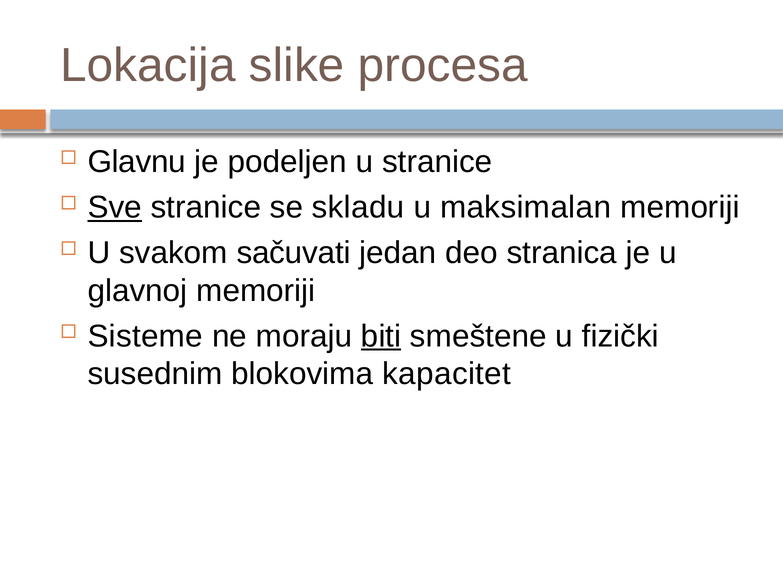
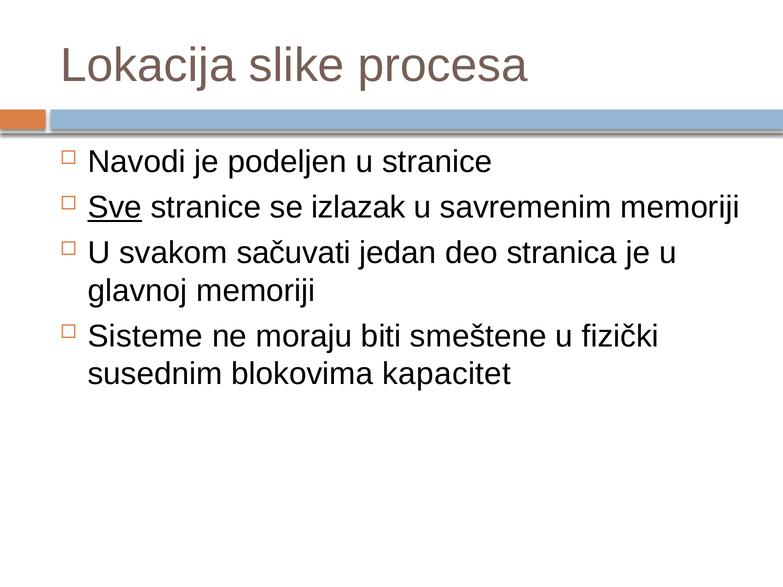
Glavnu: Glavnu -> Navodi (137, 162)
skladu: skladu -> izlazak (358, 207)
maksimalan: maksimalan -> savremenim (526, 207)
biti underline: present -> none (381, 336)
